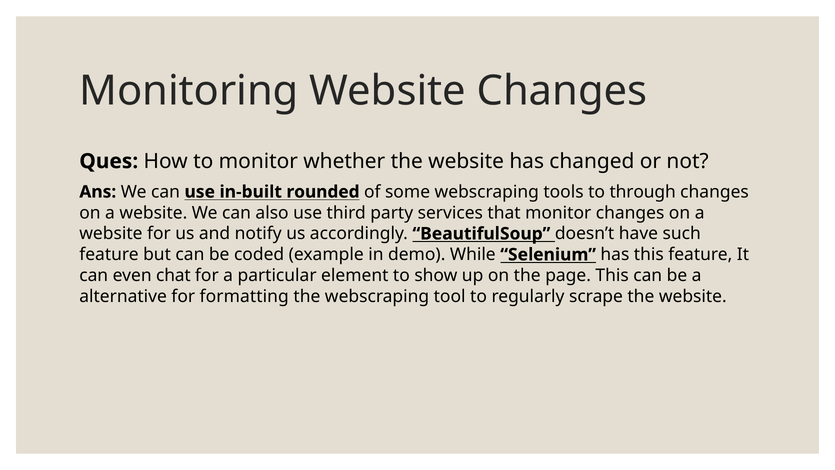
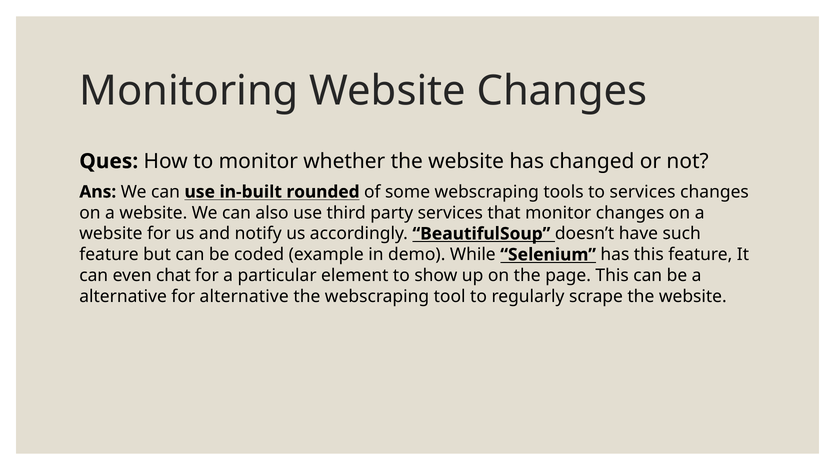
to through: through -> services (643, 192)
for formatting: formatting -> alternative (244, 296)
